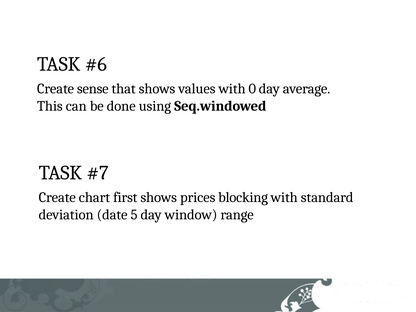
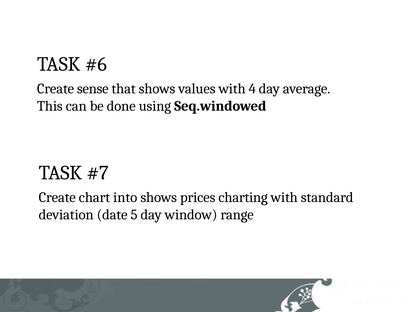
0: 0 -> 4 (252, 89)
first: first -> into (125, 198)
blocking: blocking -> charting (243, 198)
